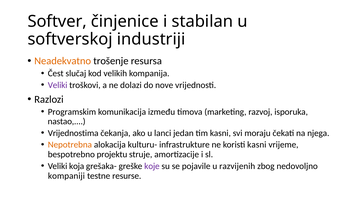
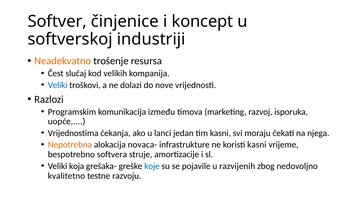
stabilan: stabilan -> koncept (202, 21)
Veliki colour: purple -> blue (58, 85)
nastao: nastao -> uopće (67, 122)
kulturu-: kulturu- -> novaca- (142, 145)
projektu: projektu -> softvera (112, 155)
koje colour: purple -> blue (152, 166)
kompaniji: kompaniji -> kvalitetno (66, 176)
resurse: resurse -> razvoju (127, 176)
